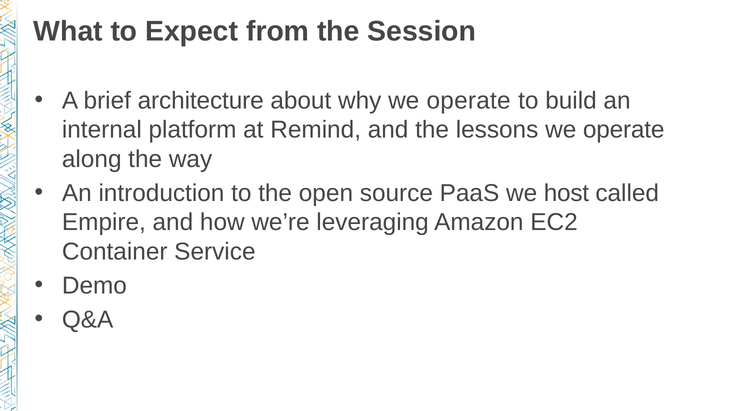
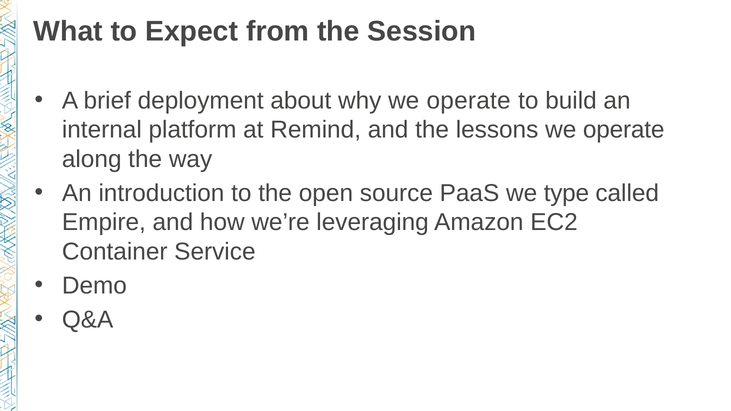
architecture: architecture -> deployment (201, 101)
host: host -> type (566, 193)
